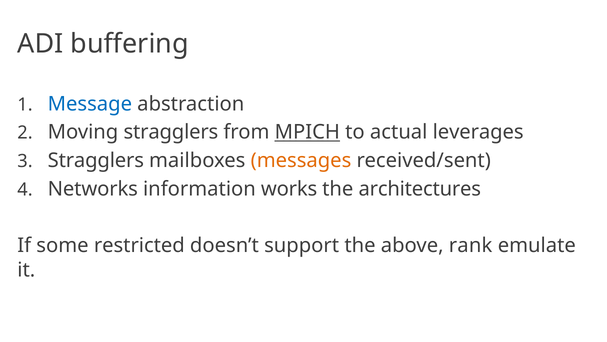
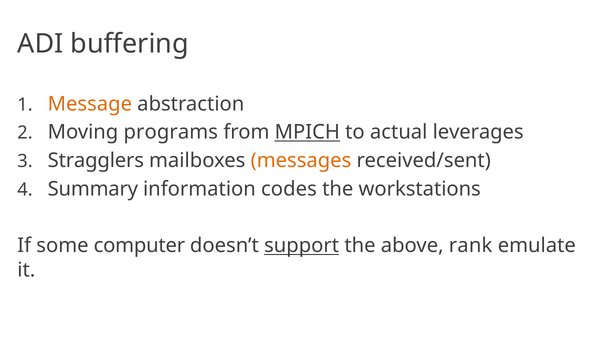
Message colour: blue -> orange (90, 104)
Moving stragglers: stragglers -> programs (171, 132)
Networks: Networks -> Summary (93, 189)
works: works -> codes (289, 189)
architectures: architectures -> workstations (420, 189)
restricted: restricted -> computer (139, 245)
support underline: none -> present (302, 245)
